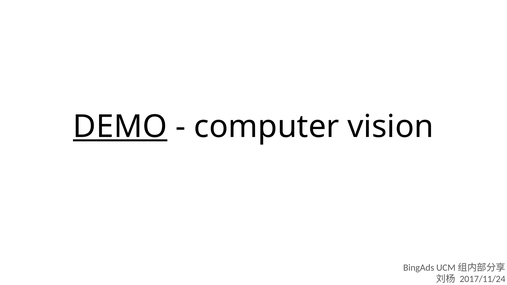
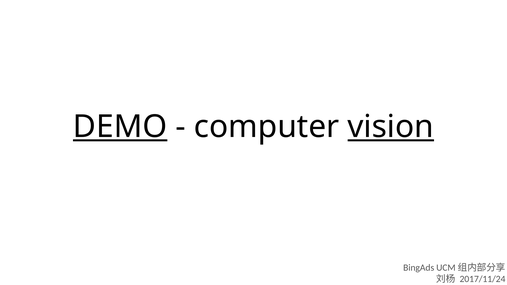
vision underline: none -> present (391, 127)
